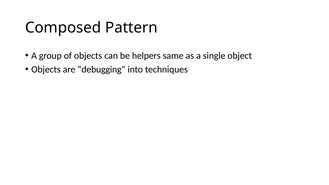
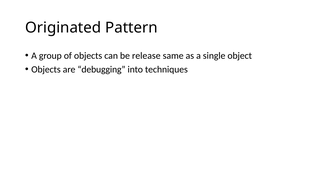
Composed: Composed -> Originated (63, 28)
helpers: helpers -> release (146, 56)
